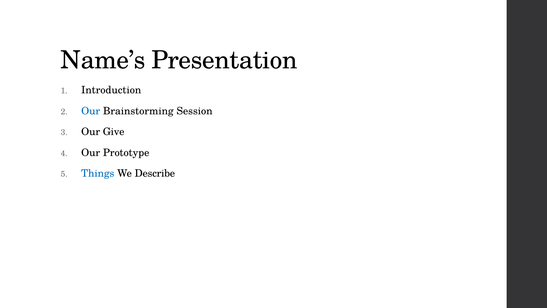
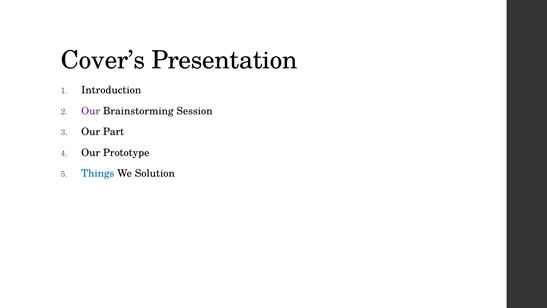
Name’s: Name’s -> Cover’s (103, 60)
Our colour: blue -> purple (91, 111)
Give: Give -> Part (114, 132)
Describe: Describe -> Solution (155, 173)
